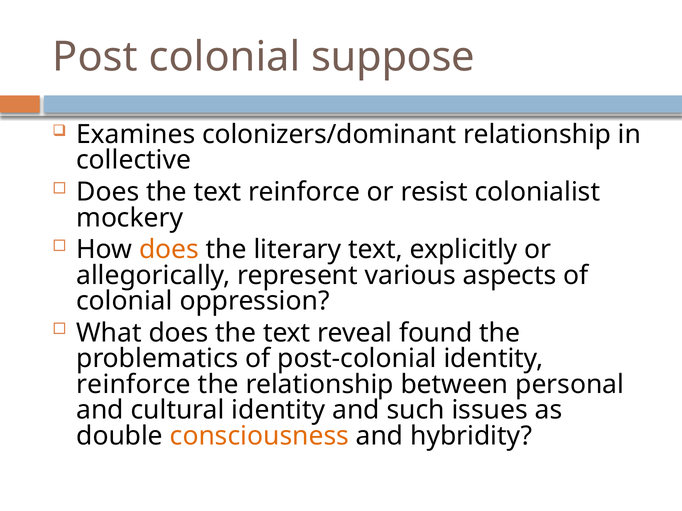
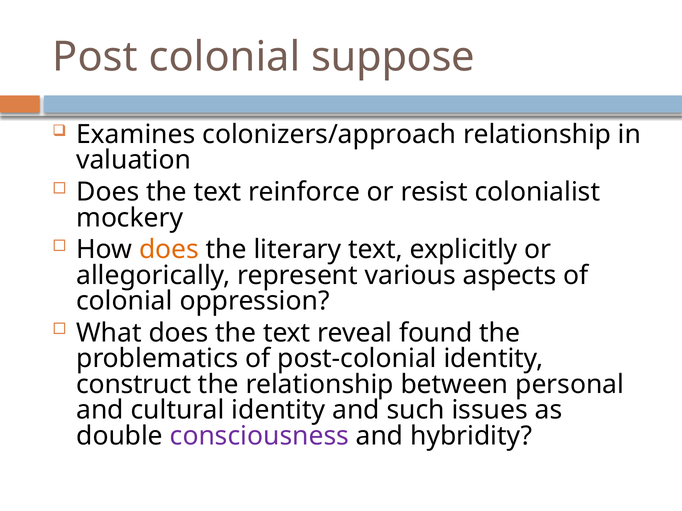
colonizers/dominant: colonizers/dominant -> colonizers/approach (329, 135)
collective: collective -> valuation (134, 160)
reinforce: reinforce -> construct (134, 385)
consciousness colour: orange -> purple (259, 436)
